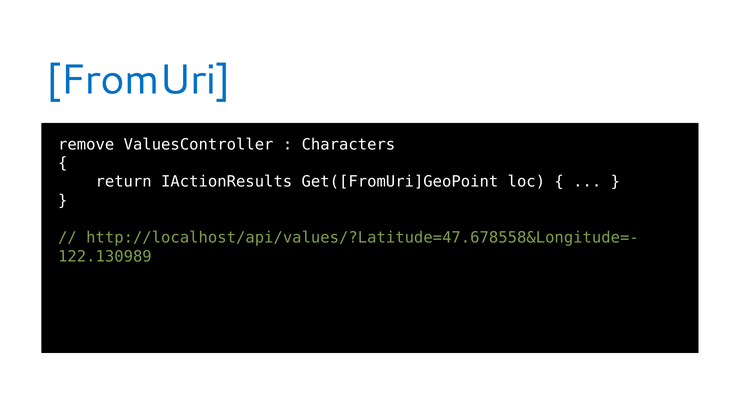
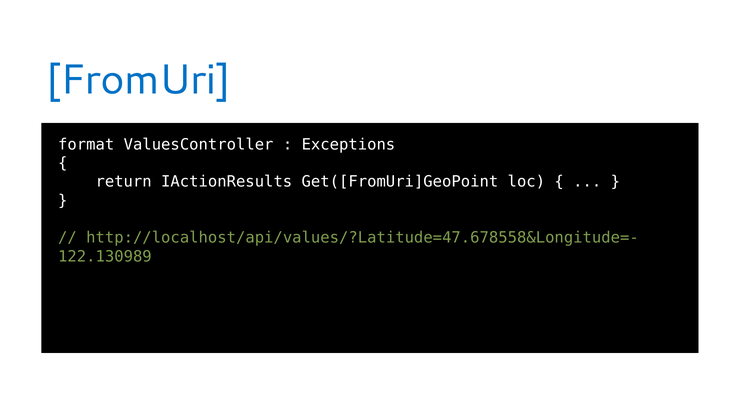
remove: remove -> format (86, 145)
Characters: Characters -> Exceptions (348, 145)
